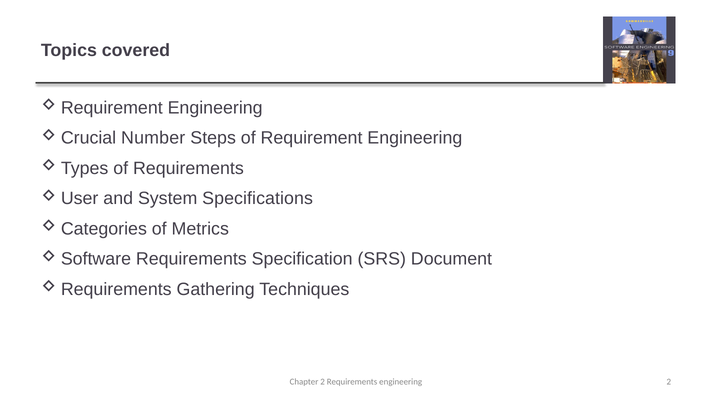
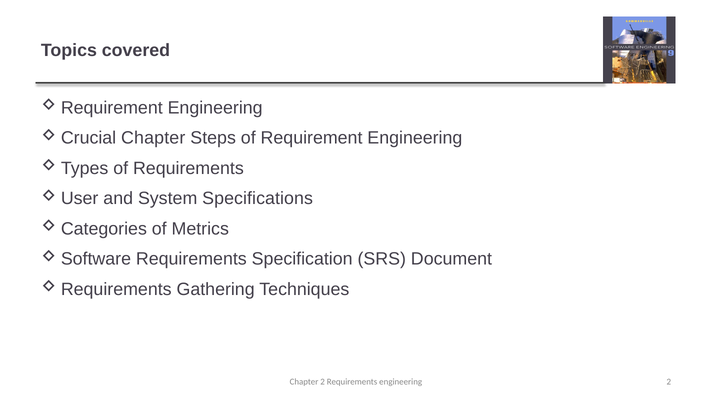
Number: Number -> Chapter (153, 138)
